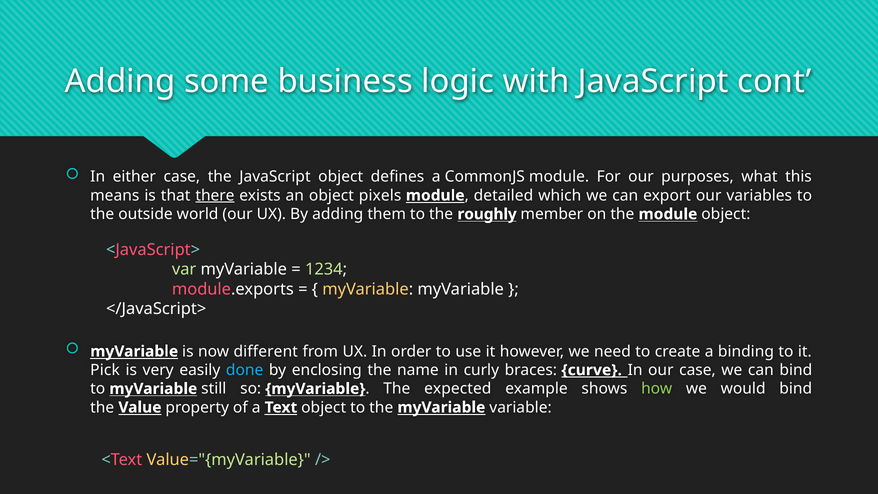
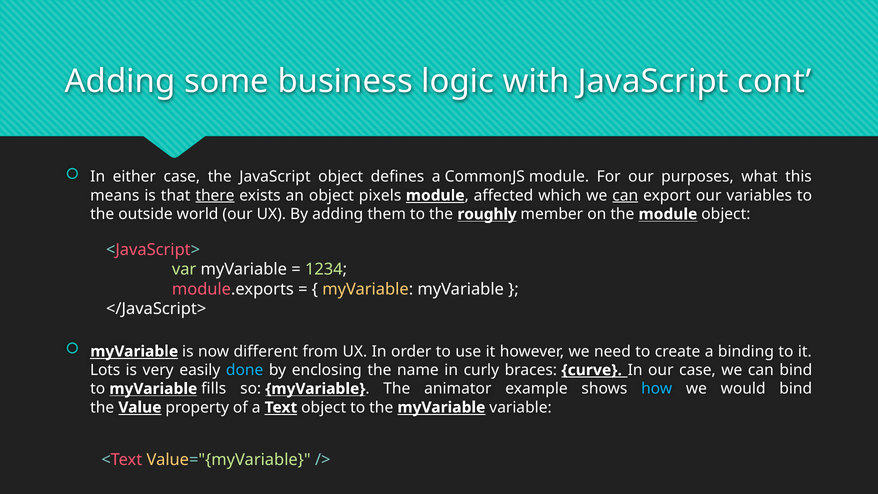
detailed: detailed -> affected (503, 195)
can underline: none -> present (625, 195)
Pick: Pick -> Lots (105, 370)
still: still -> fills (214, 389)
expected: expected -> animator (458, 389)
how colour: light green -> light blue (657, 389)
